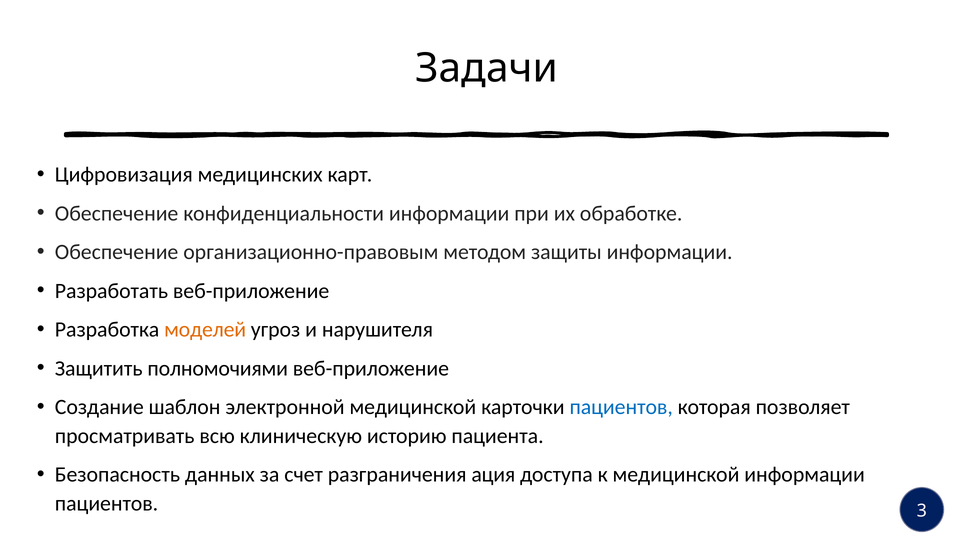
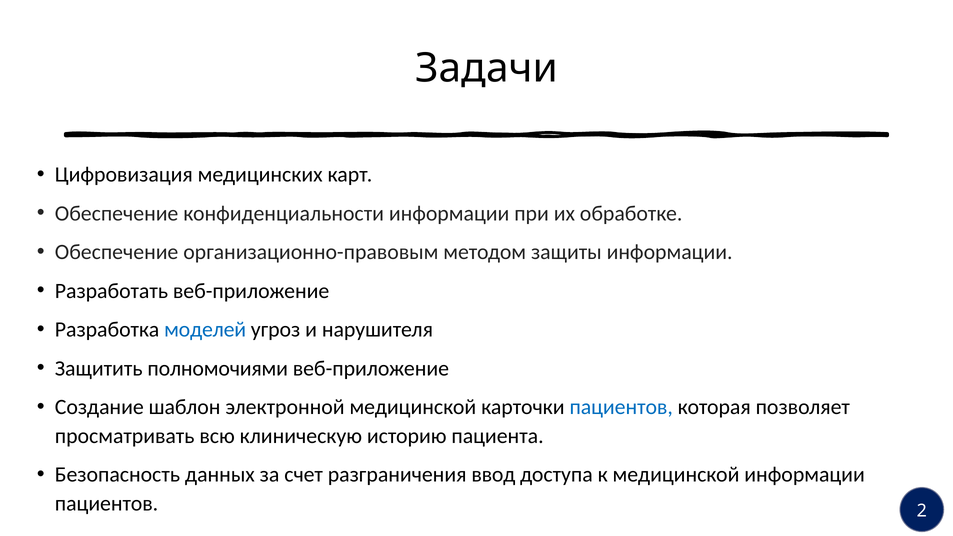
моделей colour: orange -> blue (205, 330)
ация: ация -> ввод (493, 475)
3: 3 -> 2 (922, 511)
